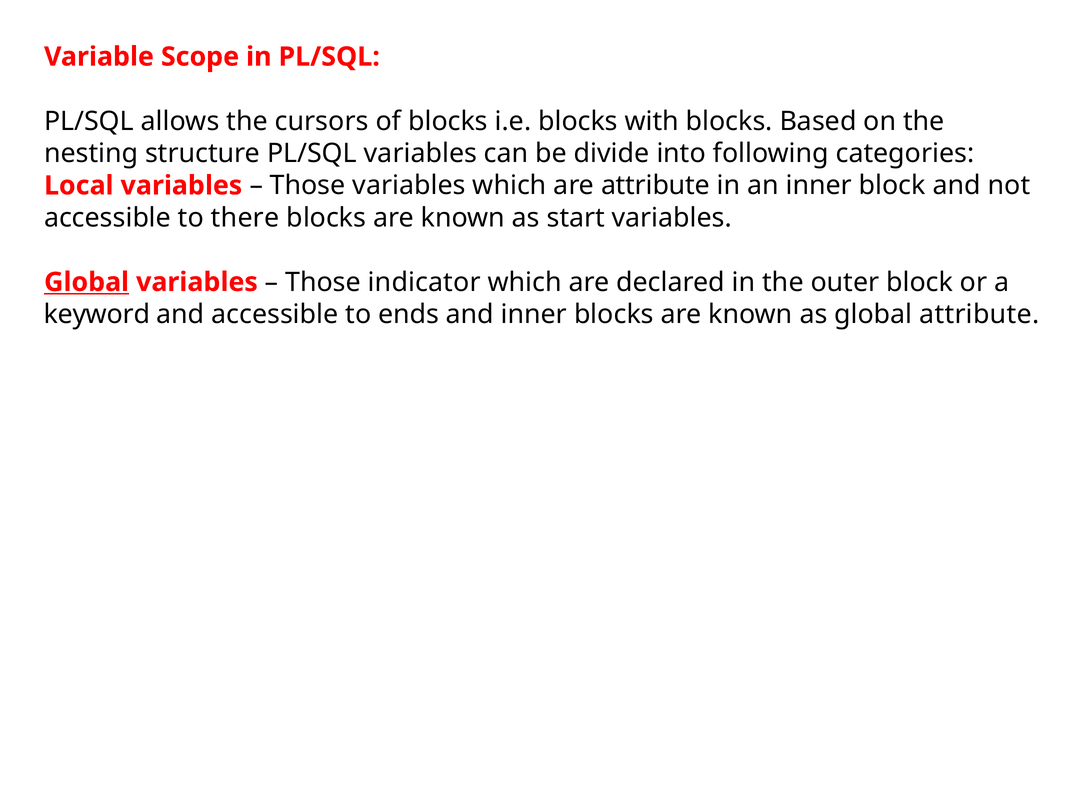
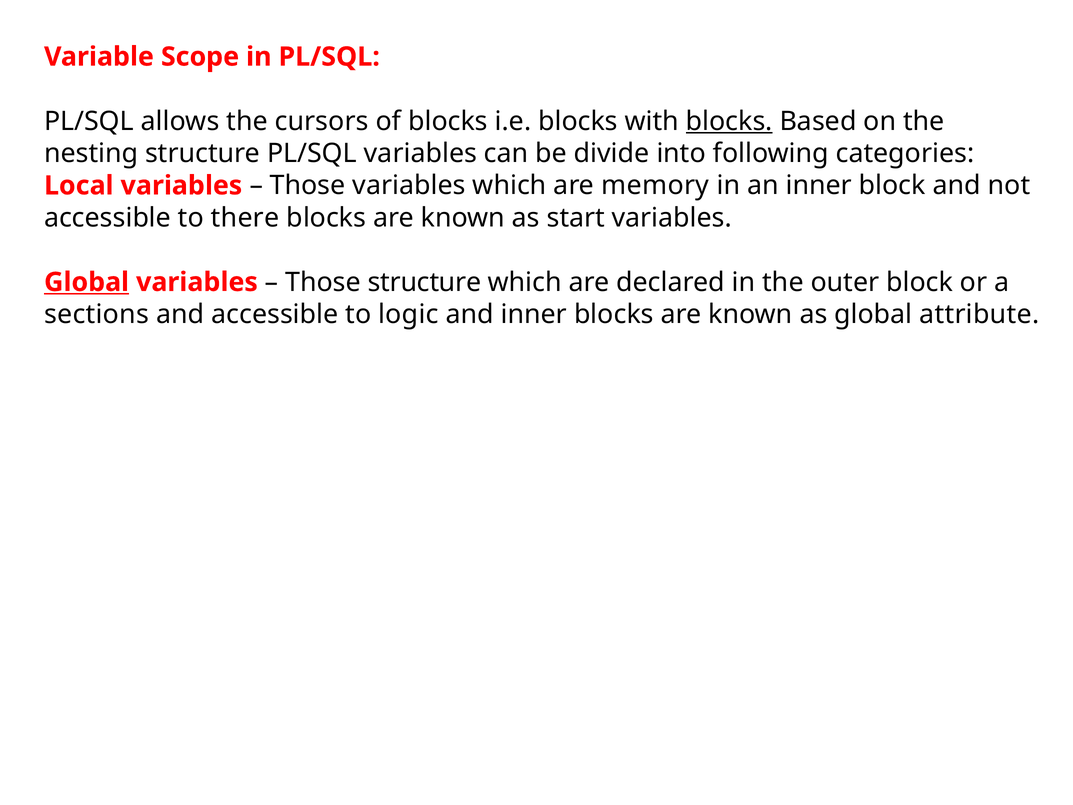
blocks underline: none -> present (729, 121)
are attribute: attribute -> memory (655, 186)
Those indicator: indicator -> structure (424, 282)
keyword: keyword -> sections (97, 314)
ends: ends -> logic (408, 314)
